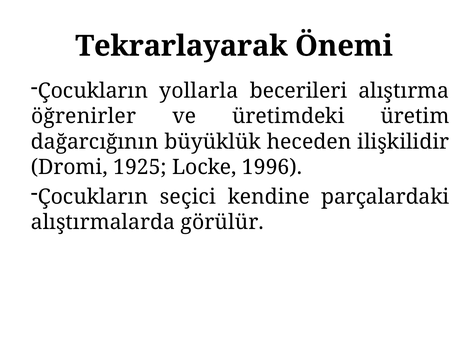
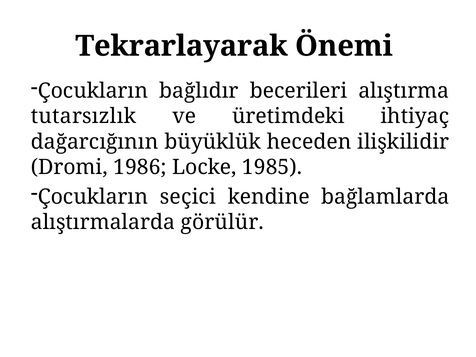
yollarla: yollarla -> bağlıdır (199, 91)
öğrenirler: öğrenirler -> tutarsızlık (84, 116)
üretim: üretim -> ihtiyaç (415, 116)
1925: 1925 -> 1986 (140, 167)
1996: 1996 -> 1985 (272, 167)
parçalardaki: parçalardaki -> bağlamlarda (385, 197)
